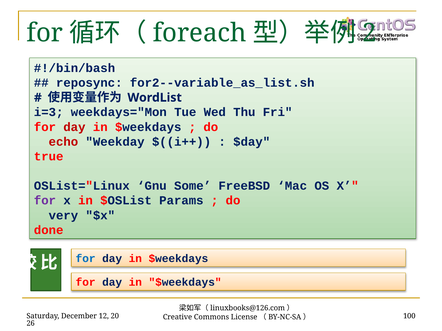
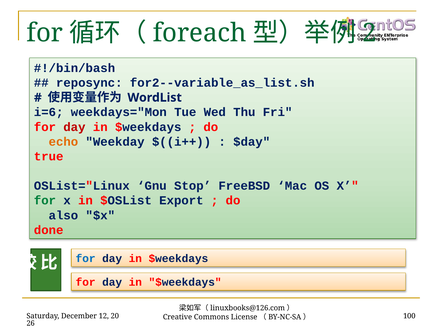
i=3: i=3 -> i=6 (49, 112)
echo colour: red -> orange (63, 142)
Some: Some -> Stop (193, 186)
for colour: purple -> green (45, 201)
Params: Params -> Export (181, 201)
very: very -> also (63, 216)
